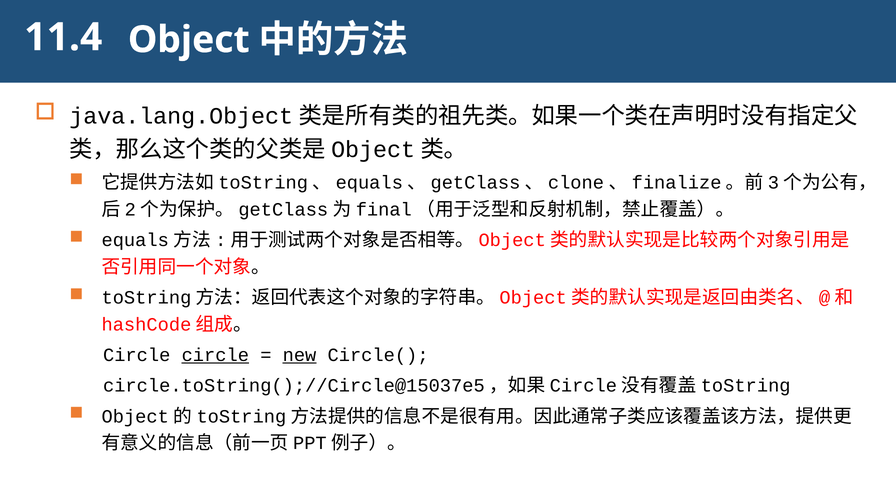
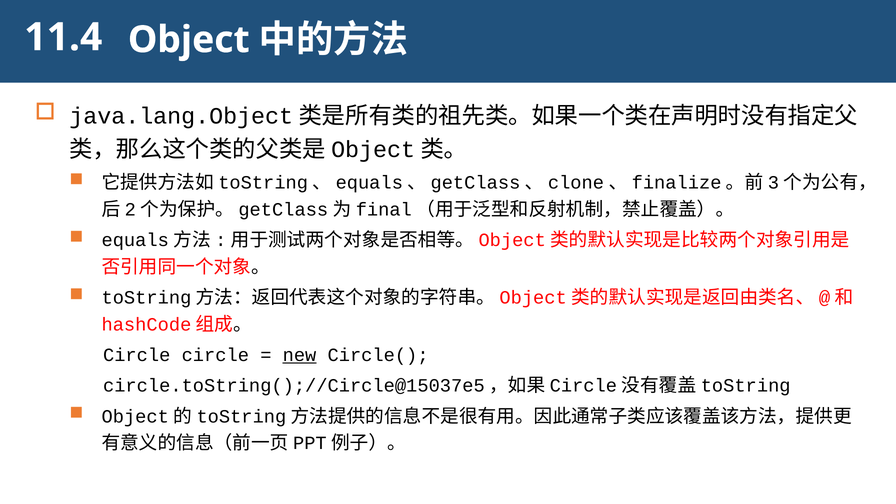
circle underline: present -> none (215, 355)
